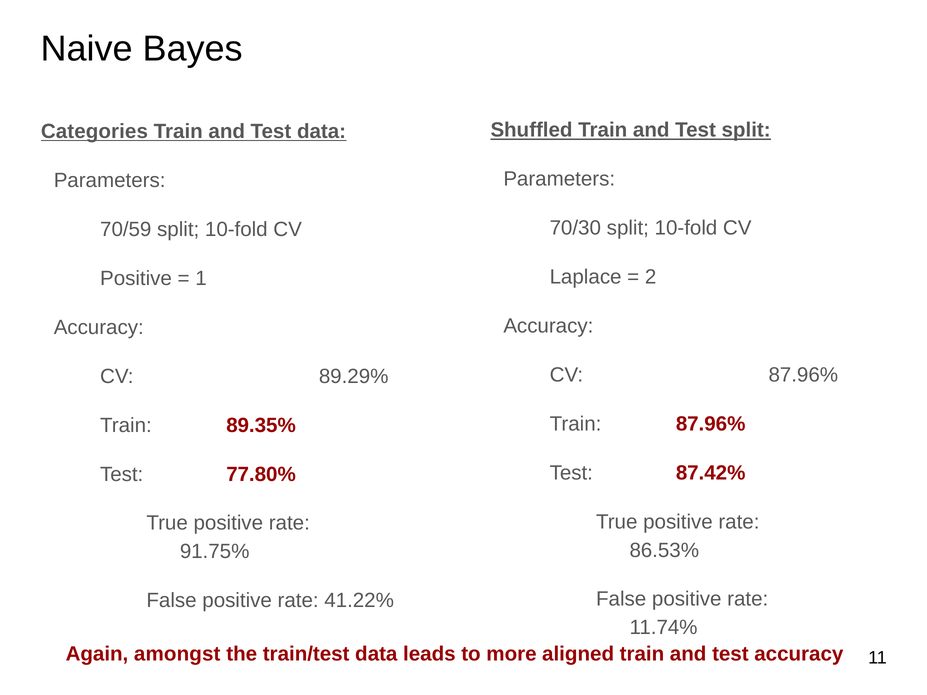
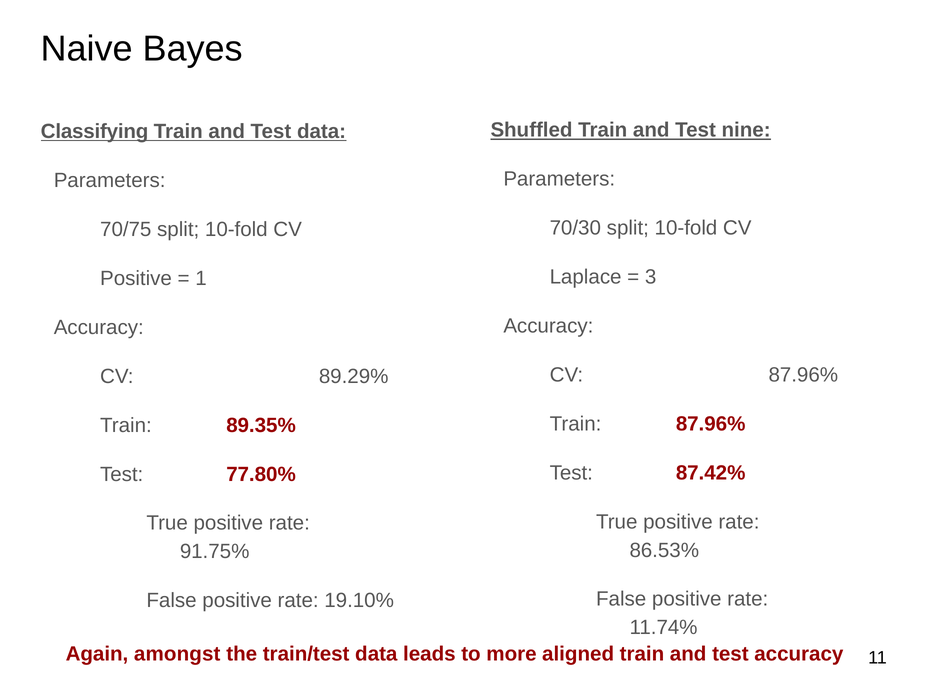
Test split: split -> nine (746, 130)
Categories: Categories -> Classifying (95, 132)
70/59: 70/59 -> 70/75 (126, 230)
2: 2 -> 3 (651, 277)
41.22%: 41.22% -> 19.10% (359, 601)
